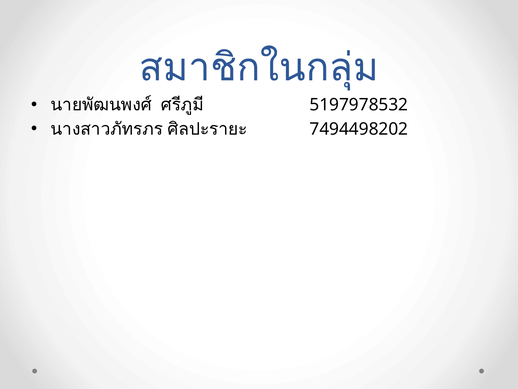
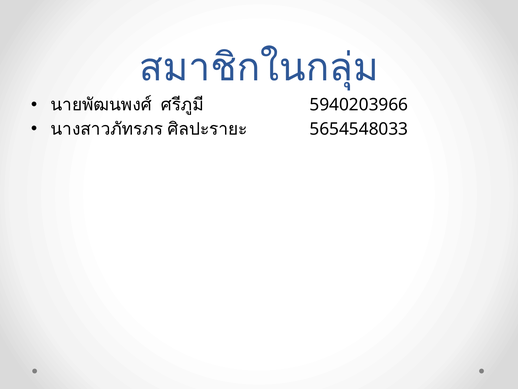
5197978532: 5197978532 -> 5940203966 (359, 105)
7494498202: 7494498202 -> 5654548033 (359, 129)
